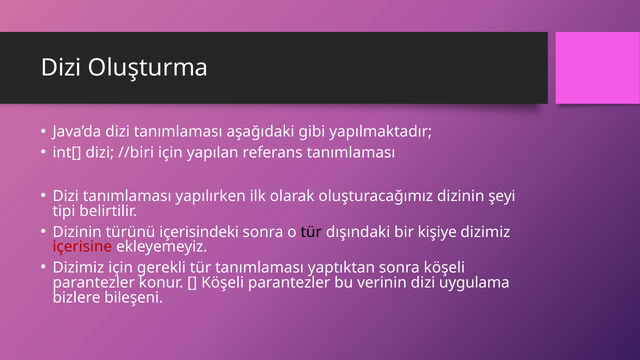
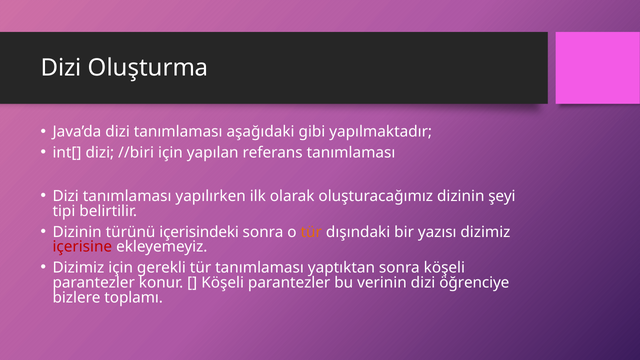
tür colour: black -> orange (311, 232)
kişiye: kişiye -> yazısı (437, 232)
uygulama: uygulama -> öğrenciye (474, 283)
bileşeni: bileşeni -> toplamı (134, 298)
